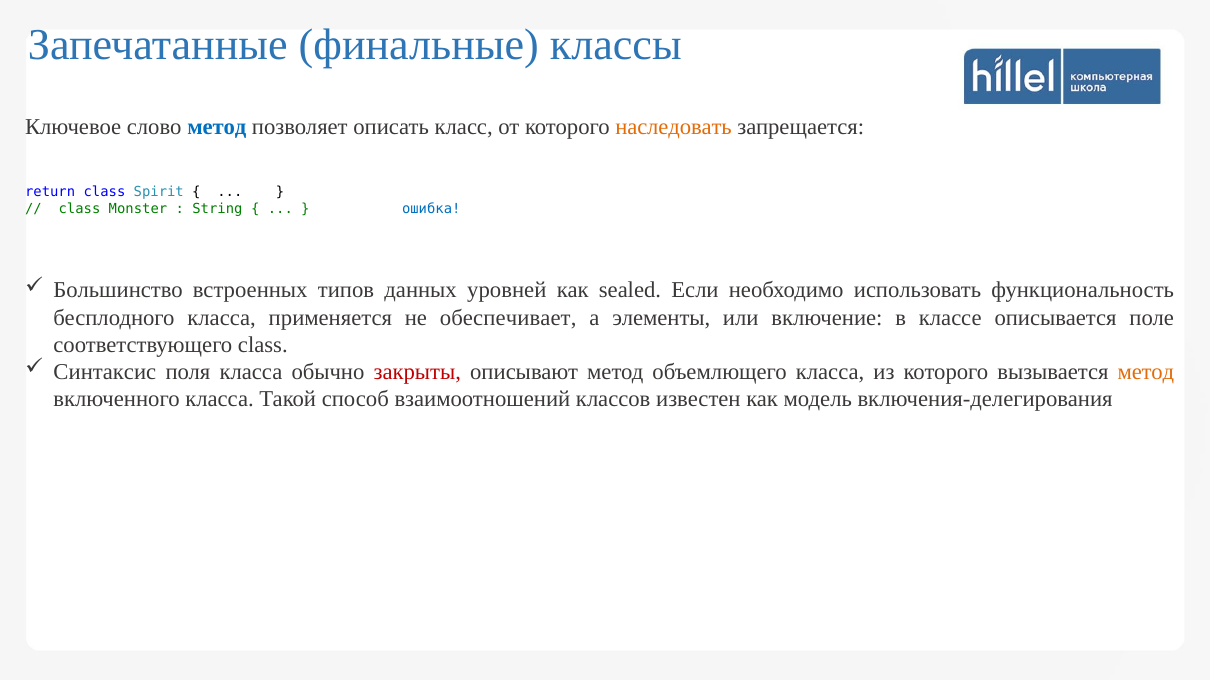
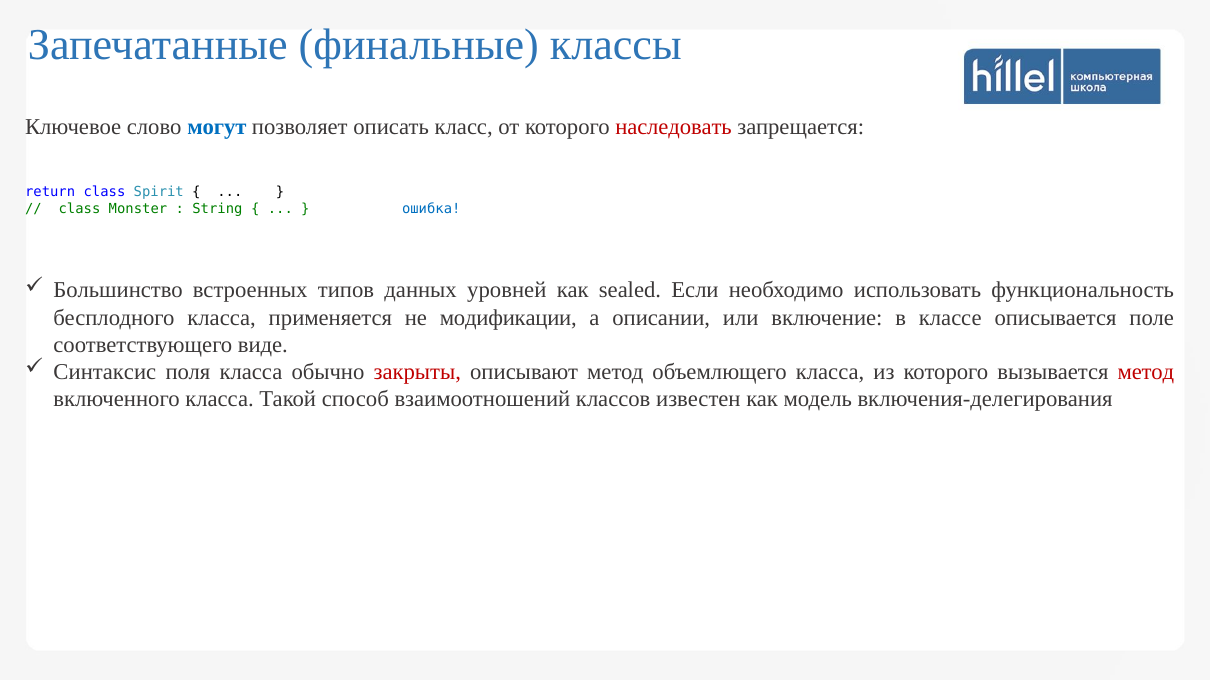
слово метод: метод -> могут (217, 127)
наследовать colour: orange -> red (674, 127)
обеспечивает: обеспечивает -> модификации (508, 318)
элементы: элементы -> описании (661, 318)
соответствующего class: class -> виде (263, 345)
метод colour: orange -> red (1146, 372)
